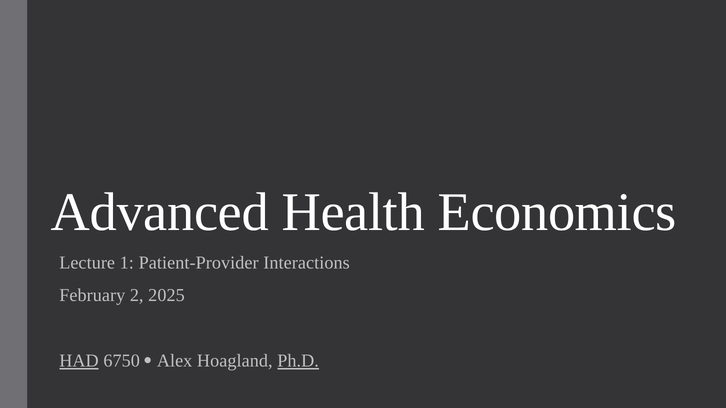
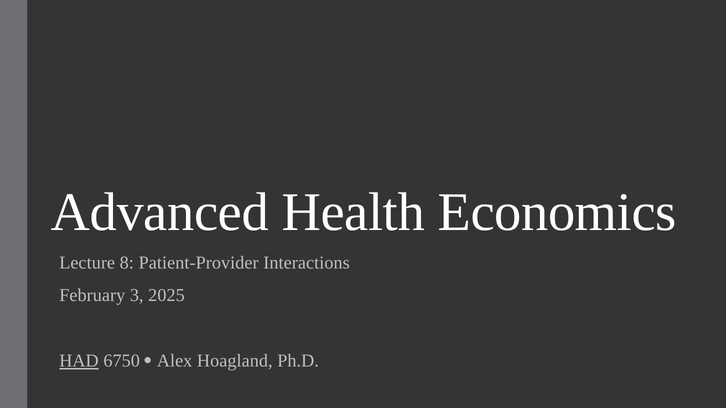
1: 1 -> 8 (127, 263)
2: 2 -> 3 (137, 296)
Ph.D underline: present -> none (298, 361)
